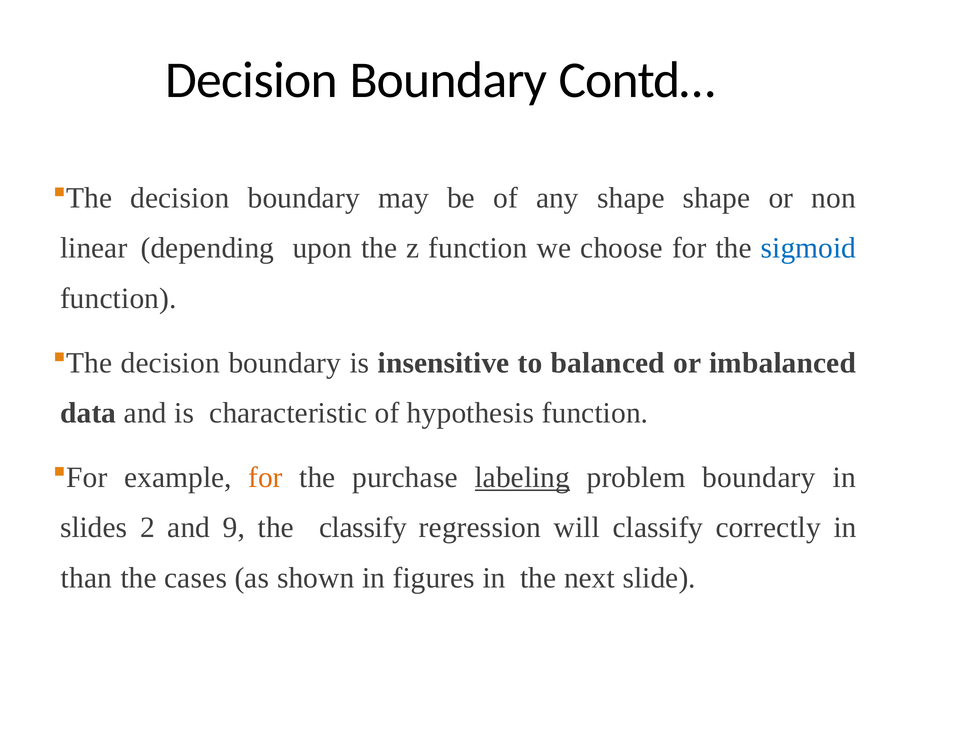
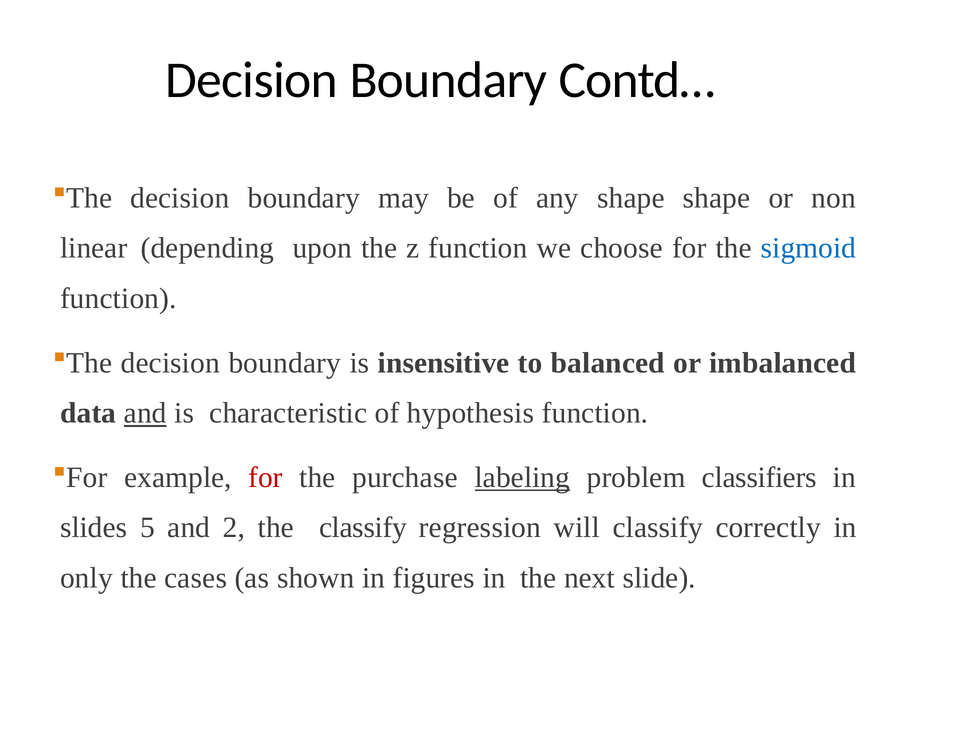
and underline: none -> present (145, 413)
for colour: orange -> red (265, 477)
problem boundary: boundary -> classifiers (759, 477)
2: 2 -> 5 (147, 528)
9: 9 -> 2 (234, 528)
than: than -> only (86, 578)
